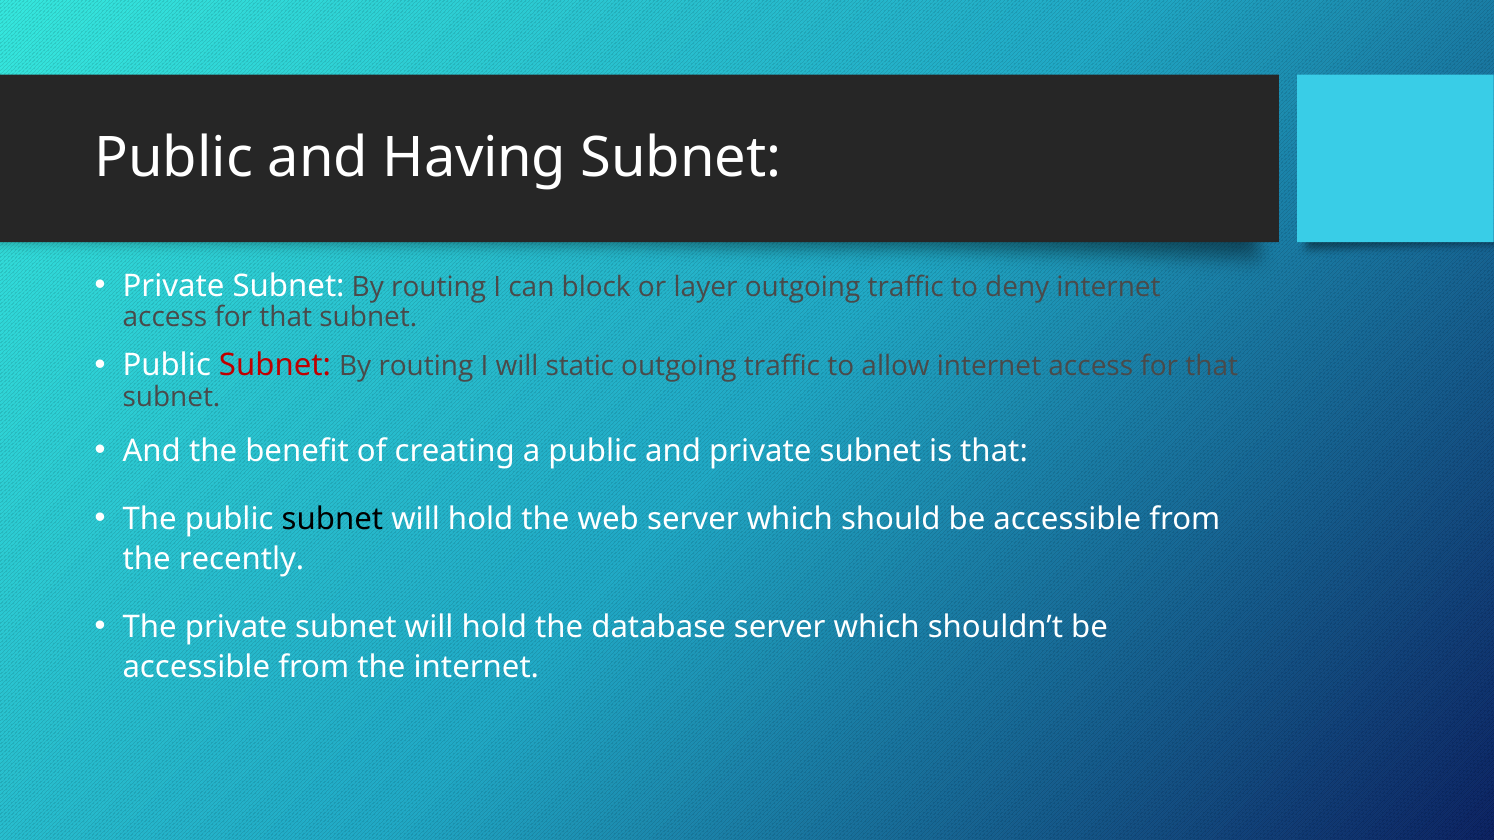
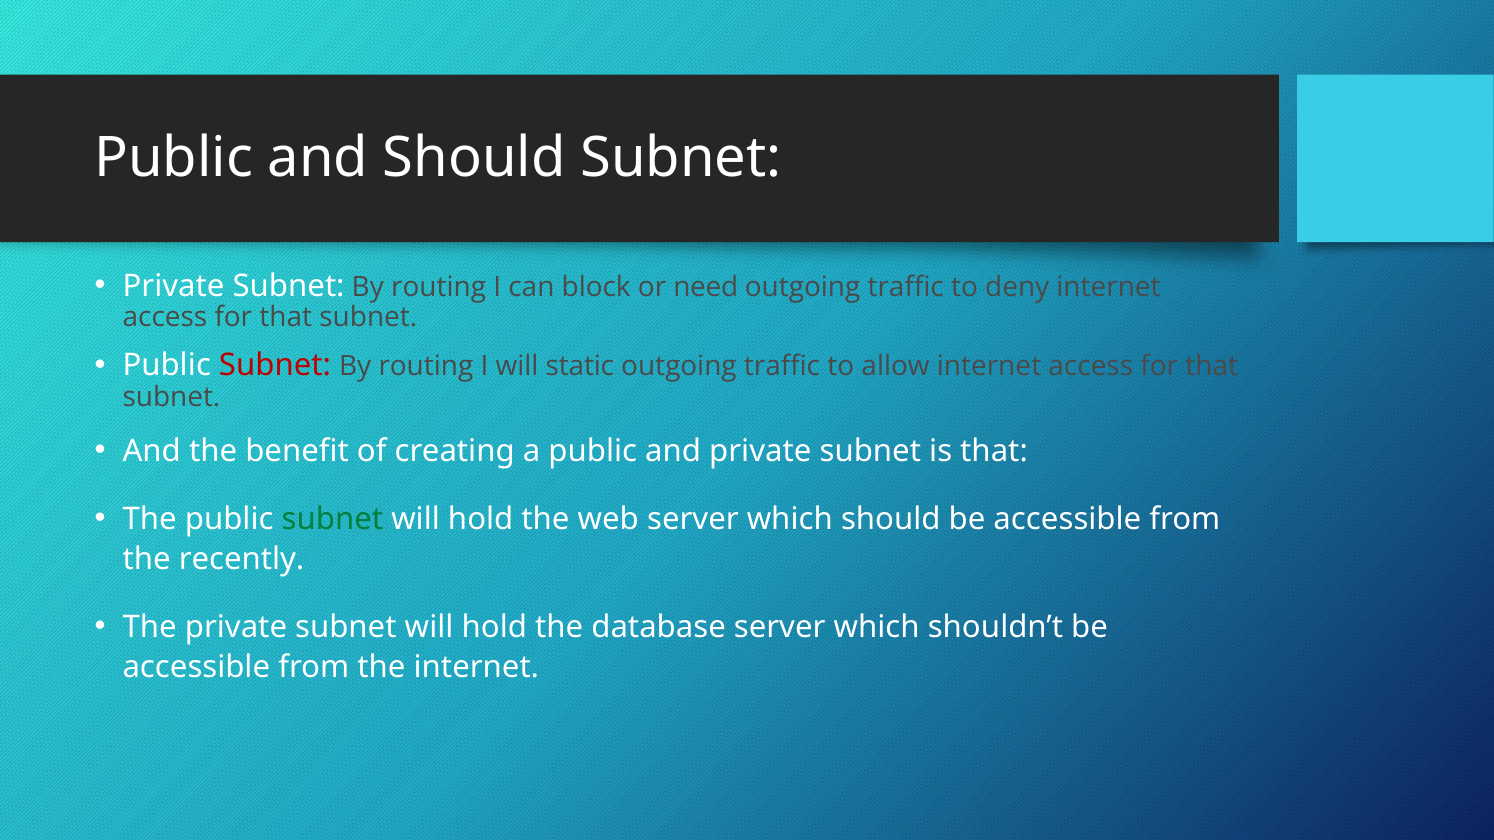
and Having: Having -> Should (474, 158)
layer: layer -> need (706, 287)
subnet colour: black -> green (332, 520)
